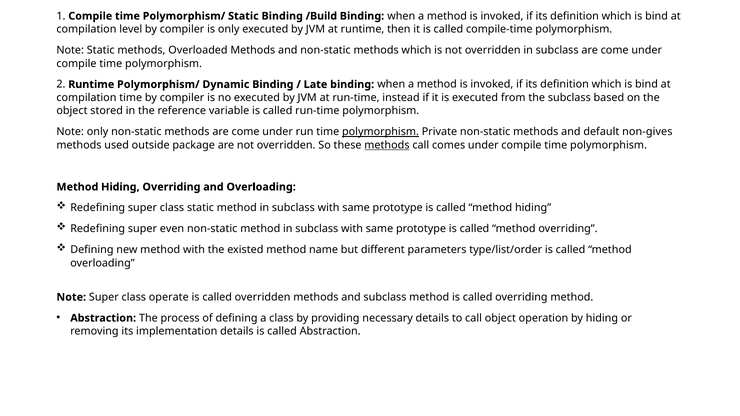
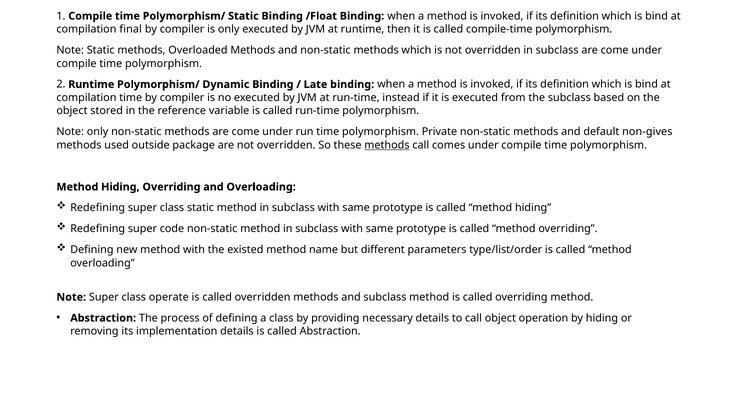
/Build: /Build -> /Float (321, 16)
level: level -> final (131, 29)
polymorphism underline: present -> none (381, 132)
even: even -> code (172, 229)
